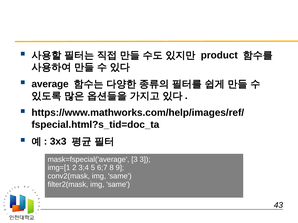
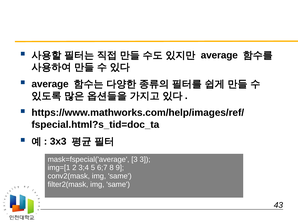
product: product -> average (219, 55)
